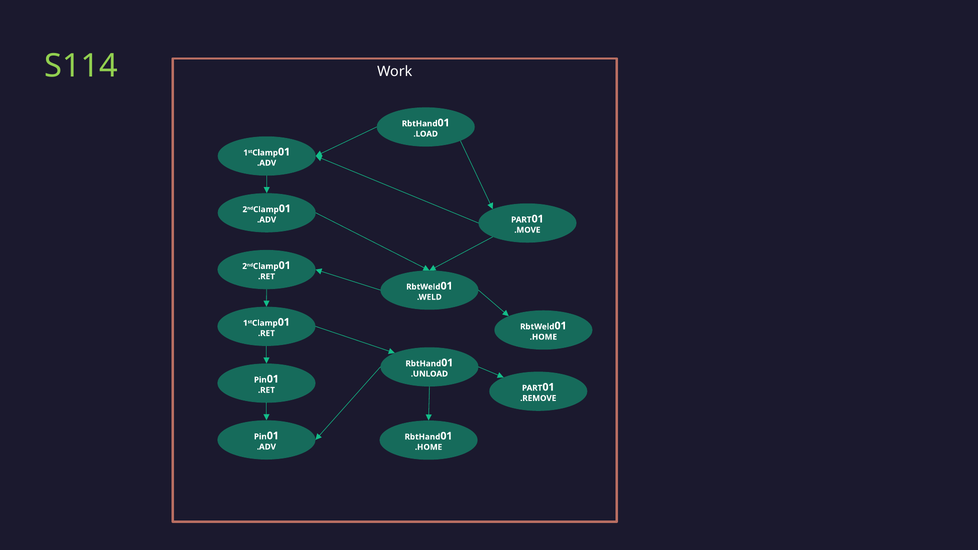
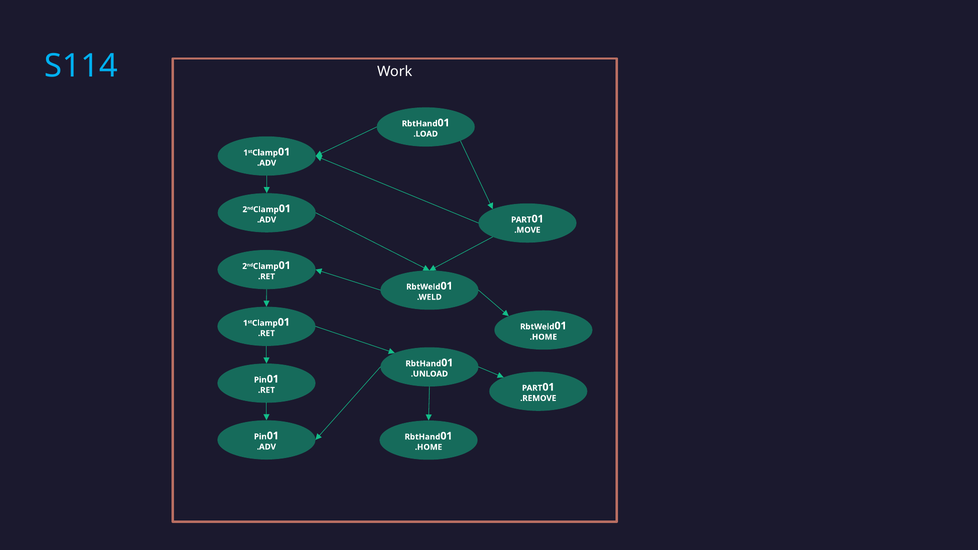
S114 colour: light green -> light blue (81, 66)
